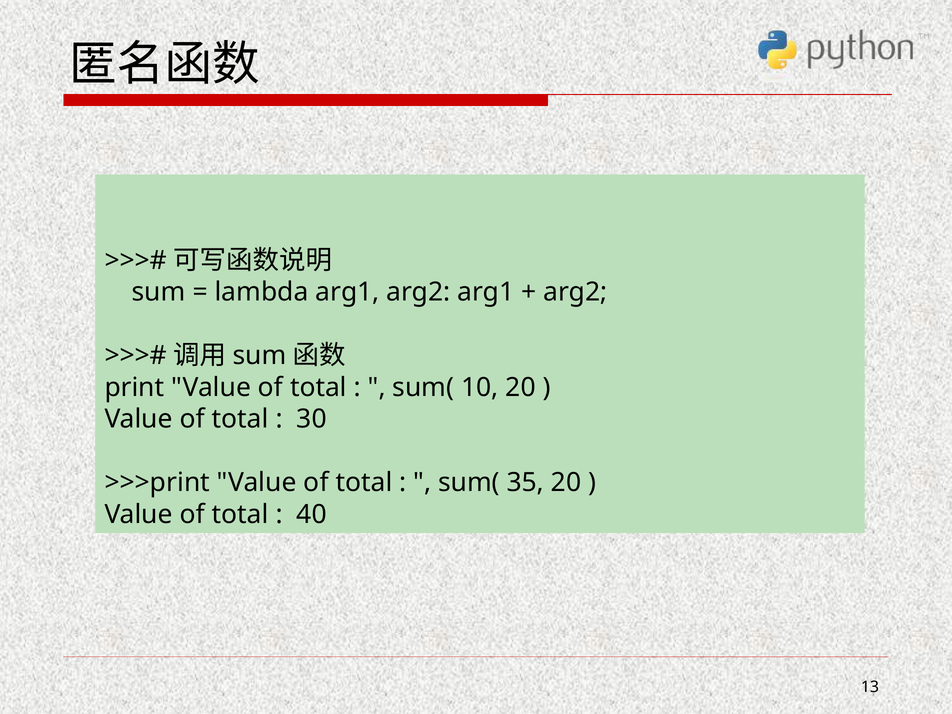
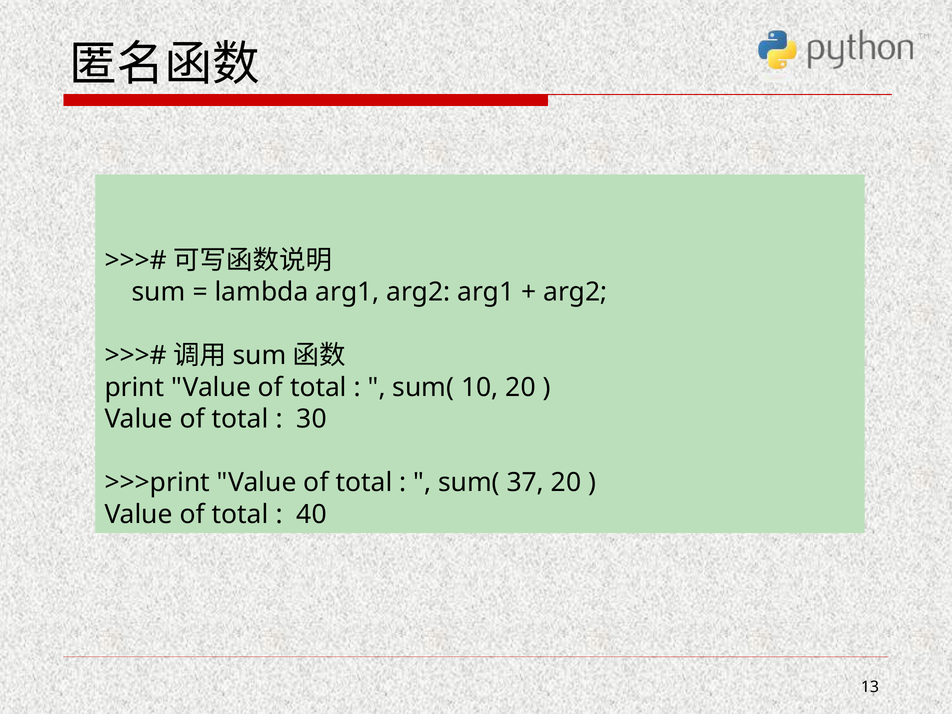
35: 35 -> 37 (525, 483)
